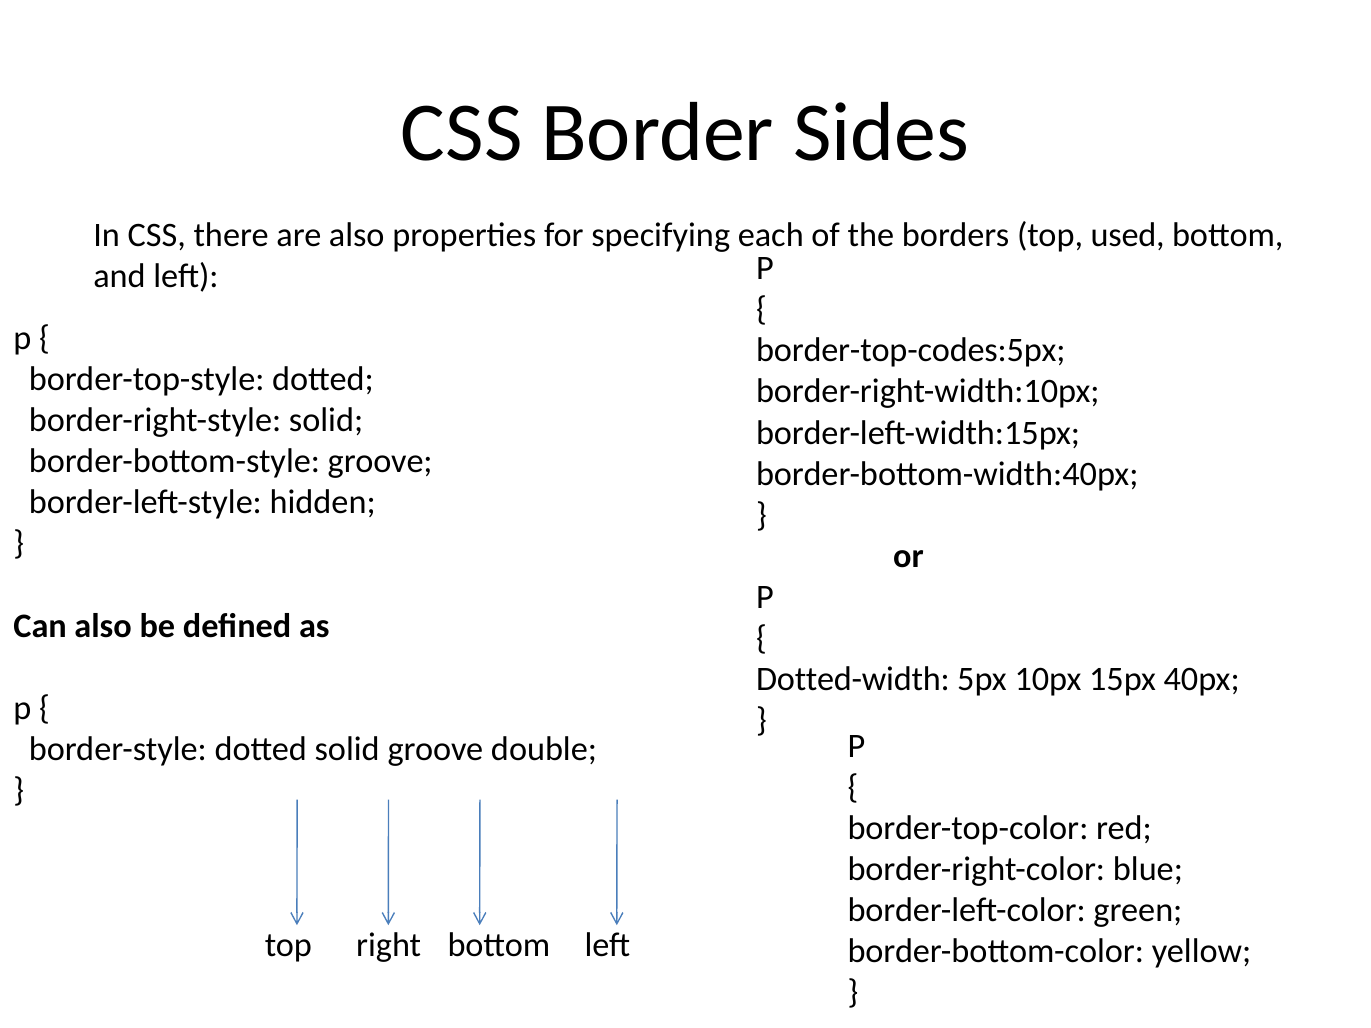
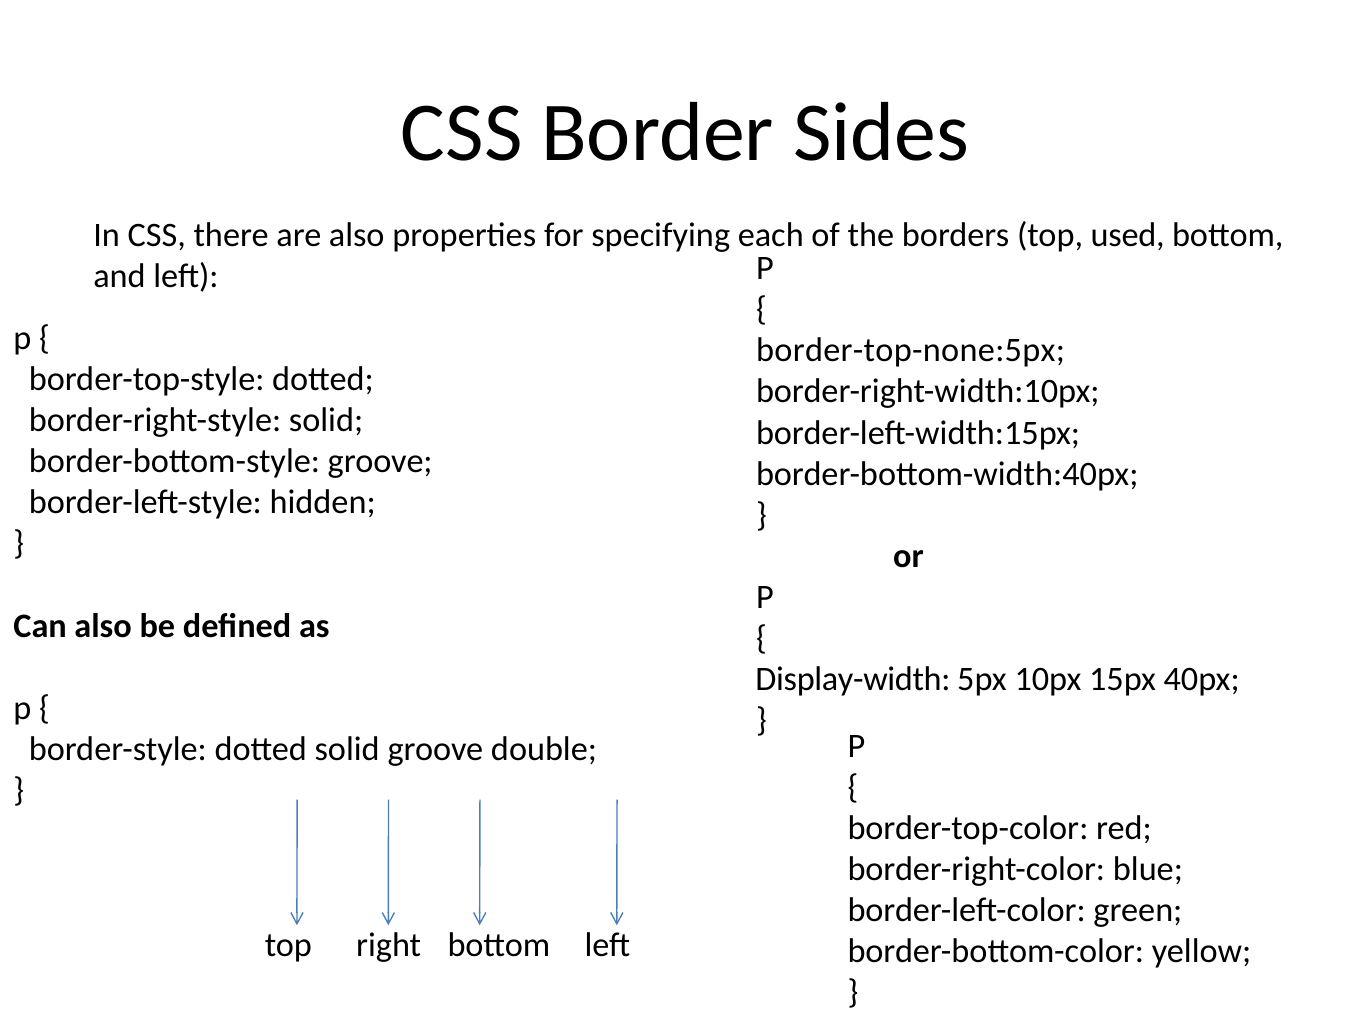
border-top-codes:5px: border-top-codes:5px -> border-top-none:5px (911, 351)
Dotted-width: Dotted-width -> Display-width (853, 680)
